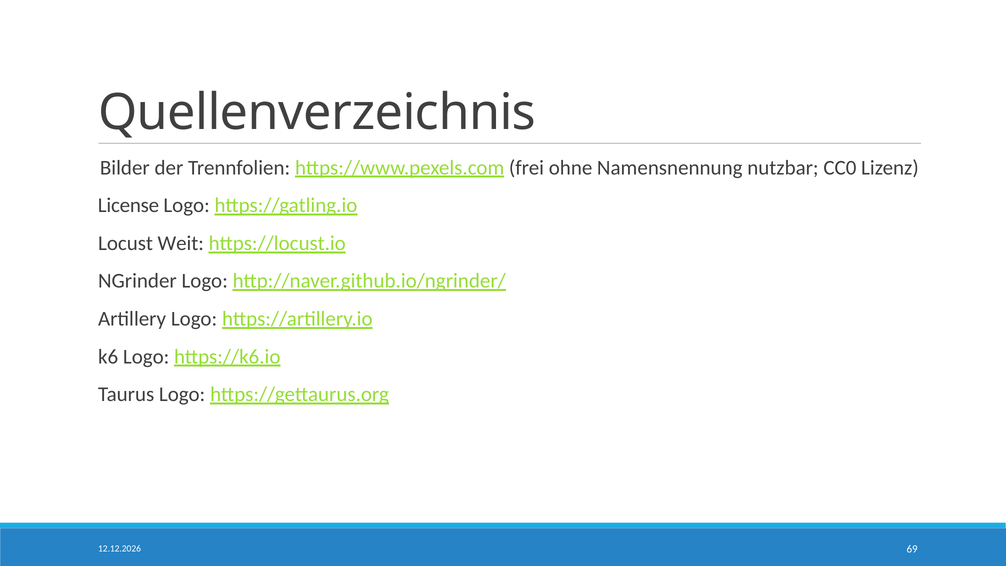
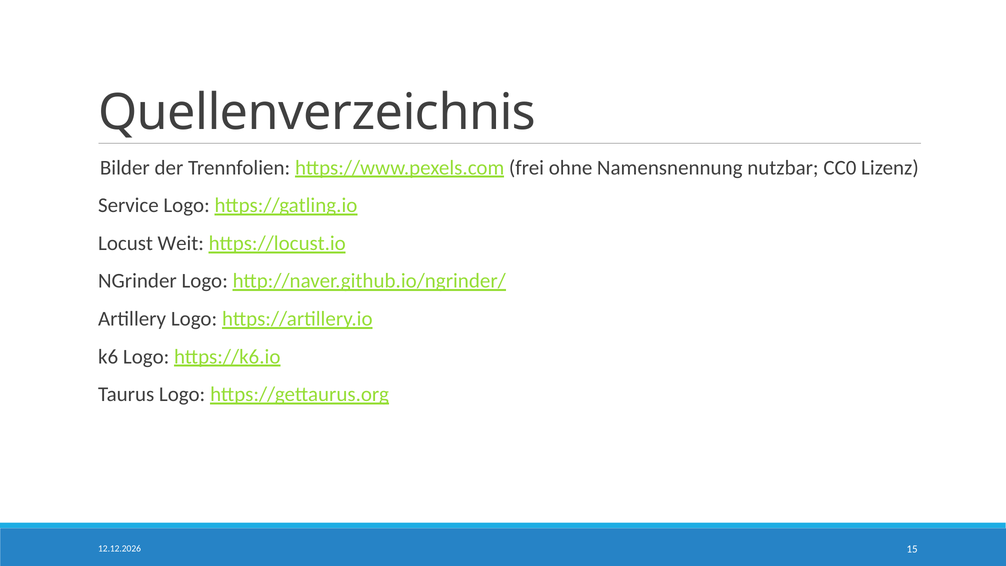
License: License -> Service (128, 205)
69: 69 -> 15 (912, 549)
